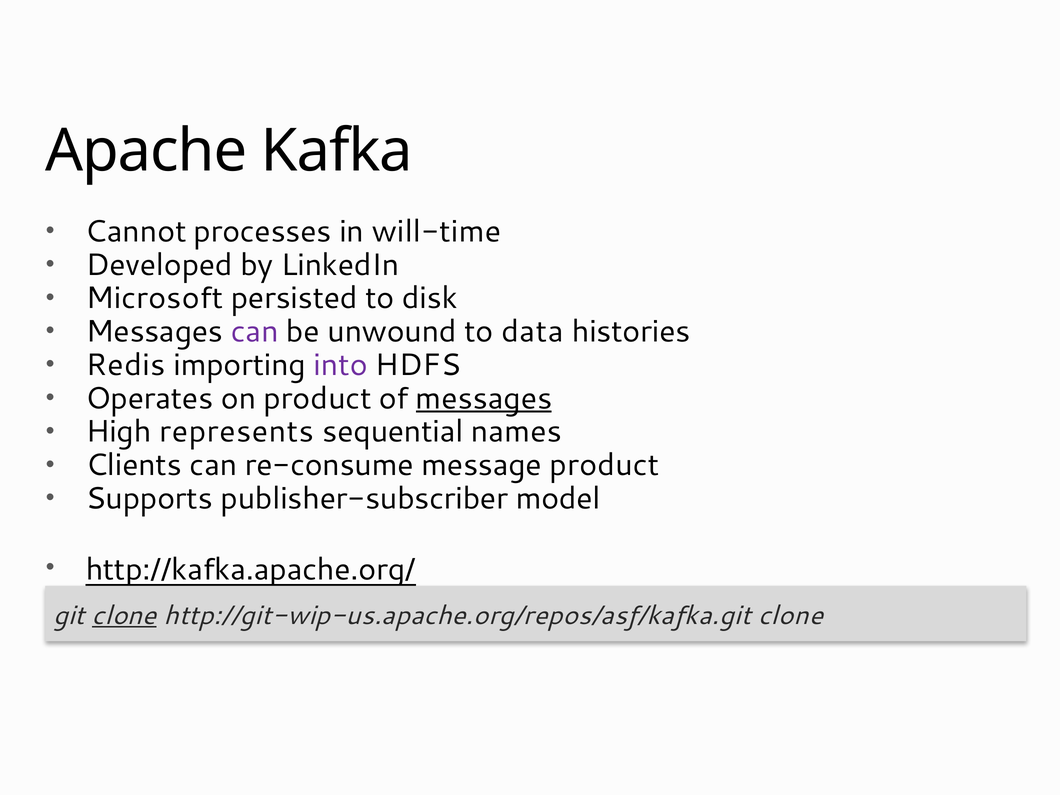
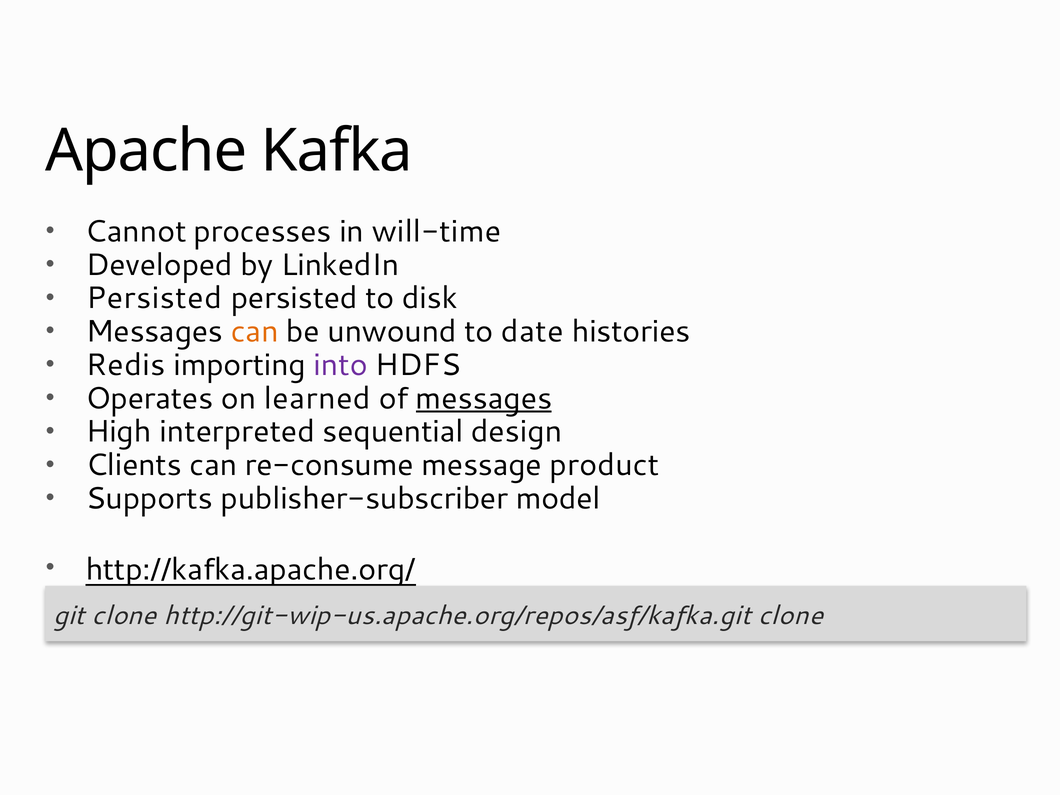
Microsoft: Microsoft -> Persisted (154, 298)
can colour: purple -> orange (255, 332)
data: data -> date (533, 332)
on product: product -> learned (317, 398)
represents: represents -> interpreted (237, 432)
names: names -> design (517, 432)
clone underline: present -> none (124, 615)
